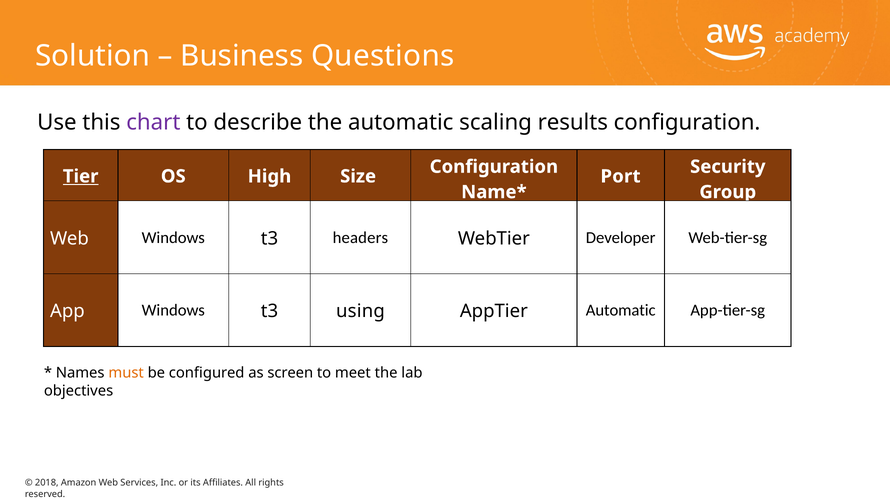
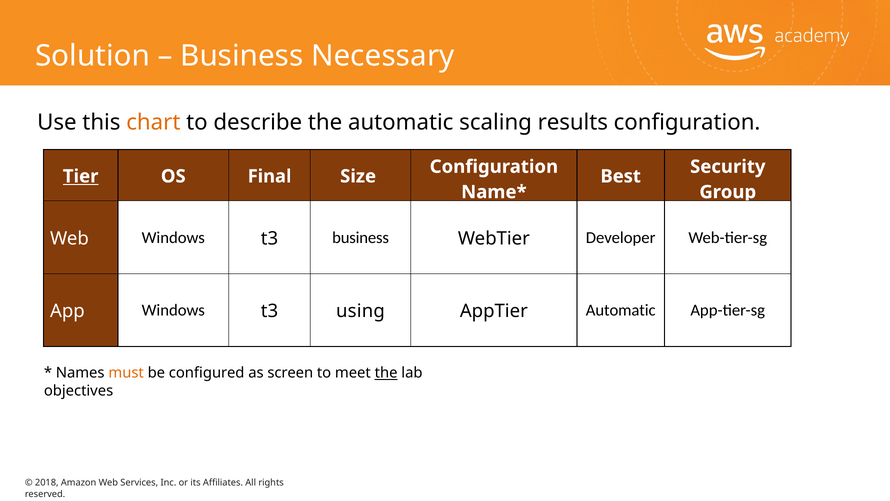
Questions: Questions -> Necessary (383, 56)
chart colour: purple -> orange (153, 122)
High: High -> Final (270, 176)
Port: Port -> Best (621, 176)
t3 headers: headers -> business (361, 237)
the underline: none -> present (386, 373)
